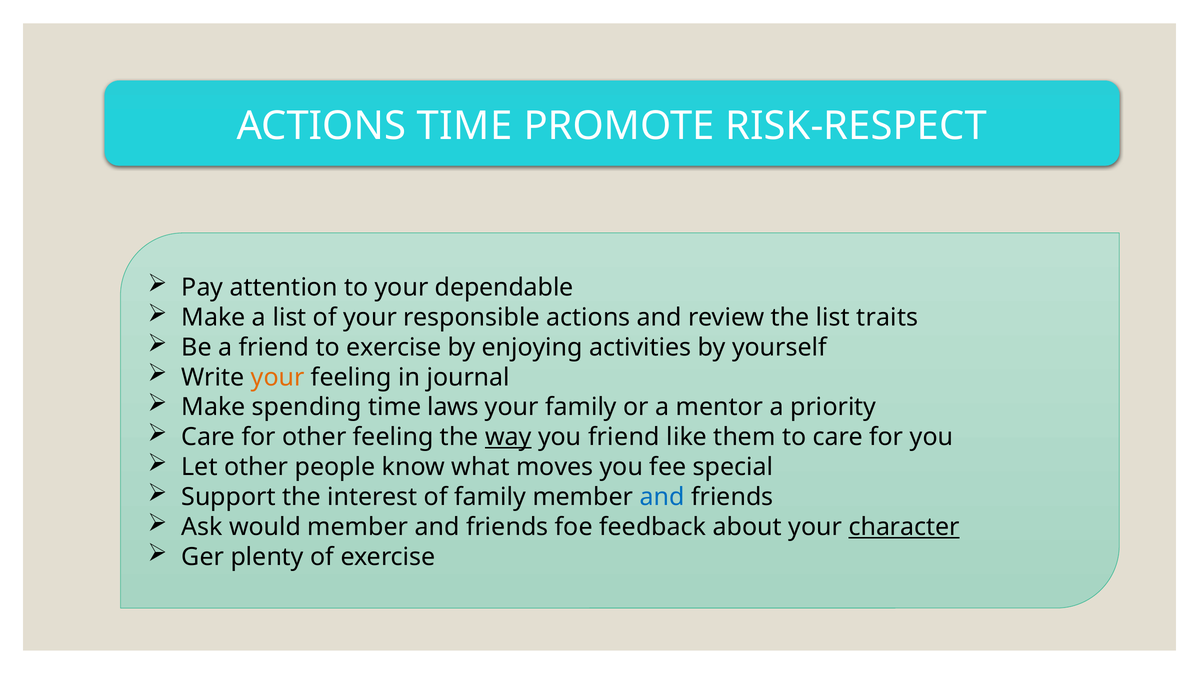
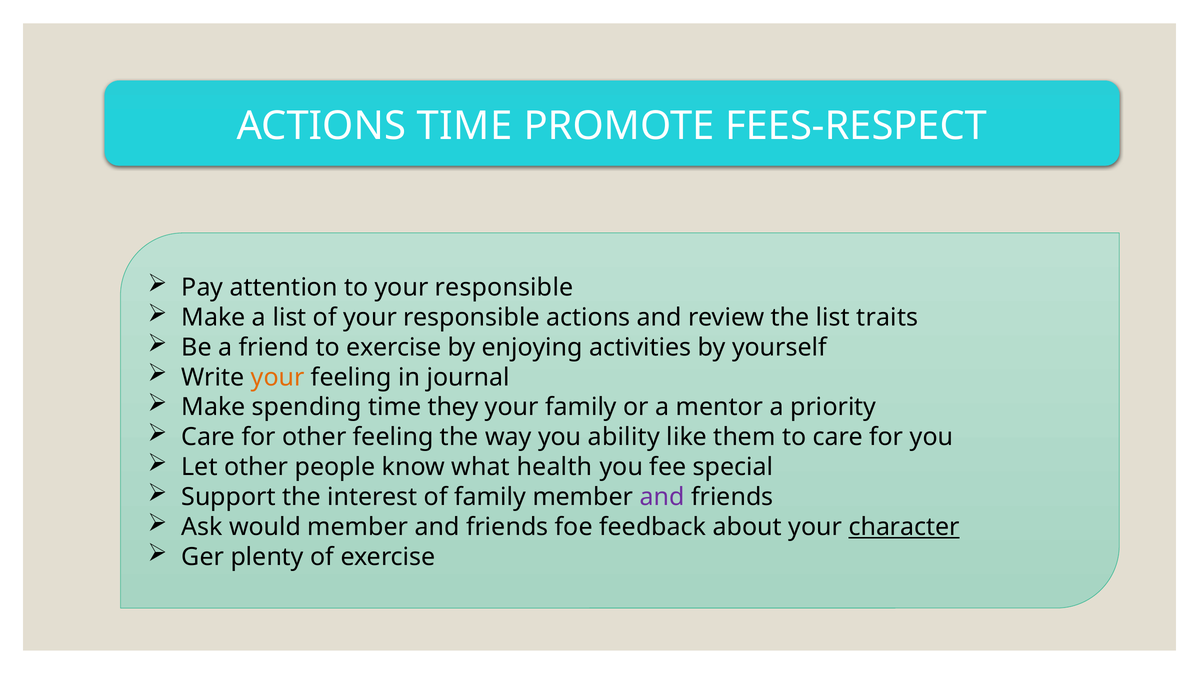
RISK-RESPECT: RISK-RESPECT -> FEES-RESPECT (856, 126)
to your dependable: dependable -> responsible (504, 288)
laws: laws -> they (453, 407)
way underline: present -> none (508, 437)
you friend: friend -> ability (624, 437)
moves: moves -> health (554, 467)
and colour: blue -> purple (662, 497)
